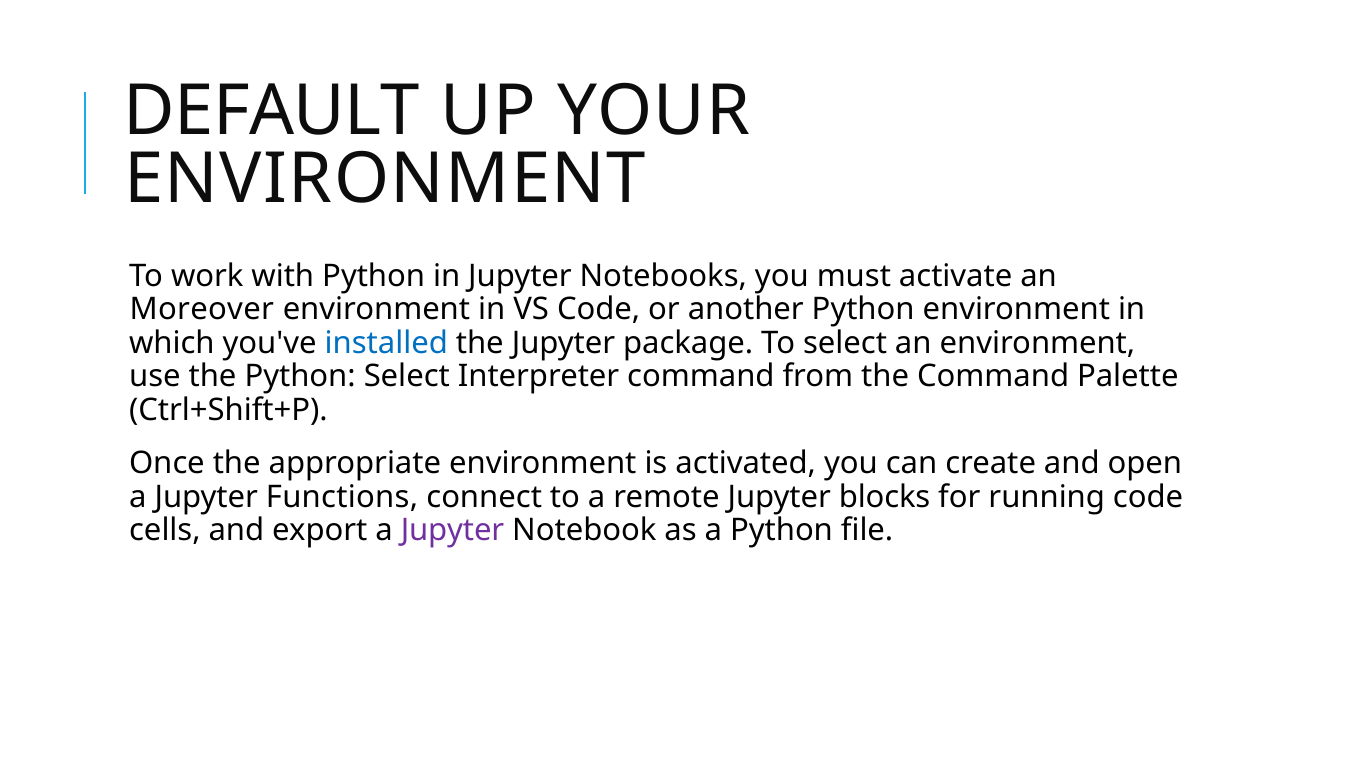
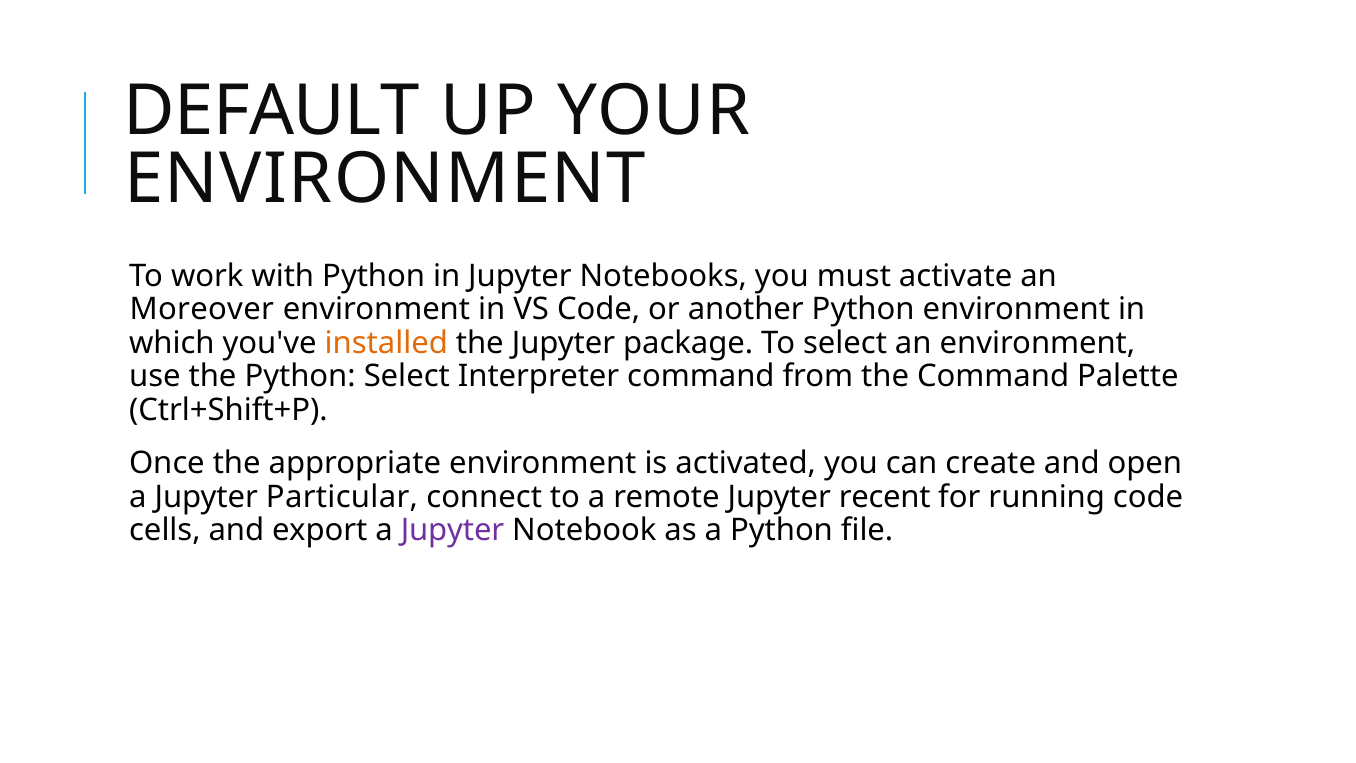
installed colour: blue -> orange (386, 343)
Functions: Functions -> Particular (342, 497)
blocks: blocks -> recent (885, 497)
